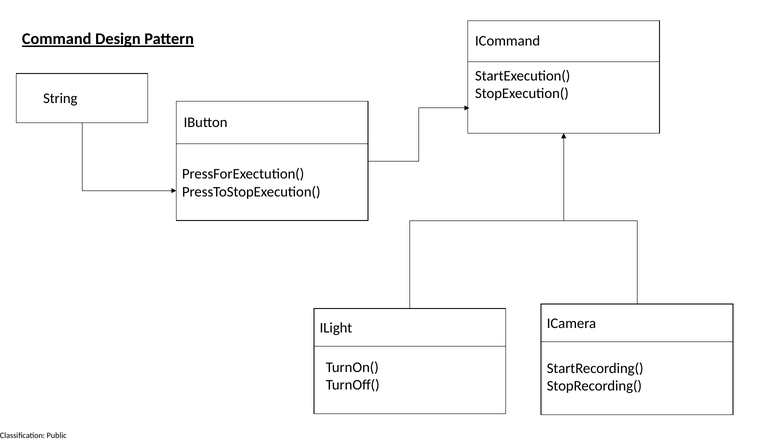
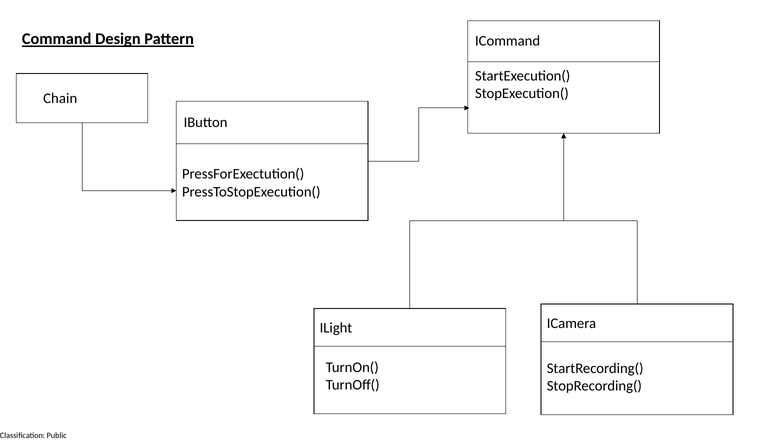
String: String -> Chain (60, 98)
